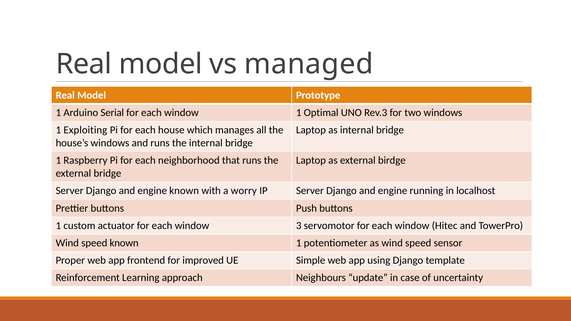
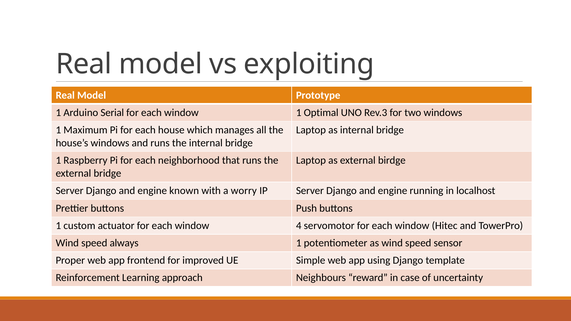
managed: managed -> exploiting (309, 64)
Exploiting: Exploiting -> Maximum (85, 130)
3: 3 -> 4 (299, 226)
speed known: known -> always (124, 243)
update: update -> reward (368, 278)
